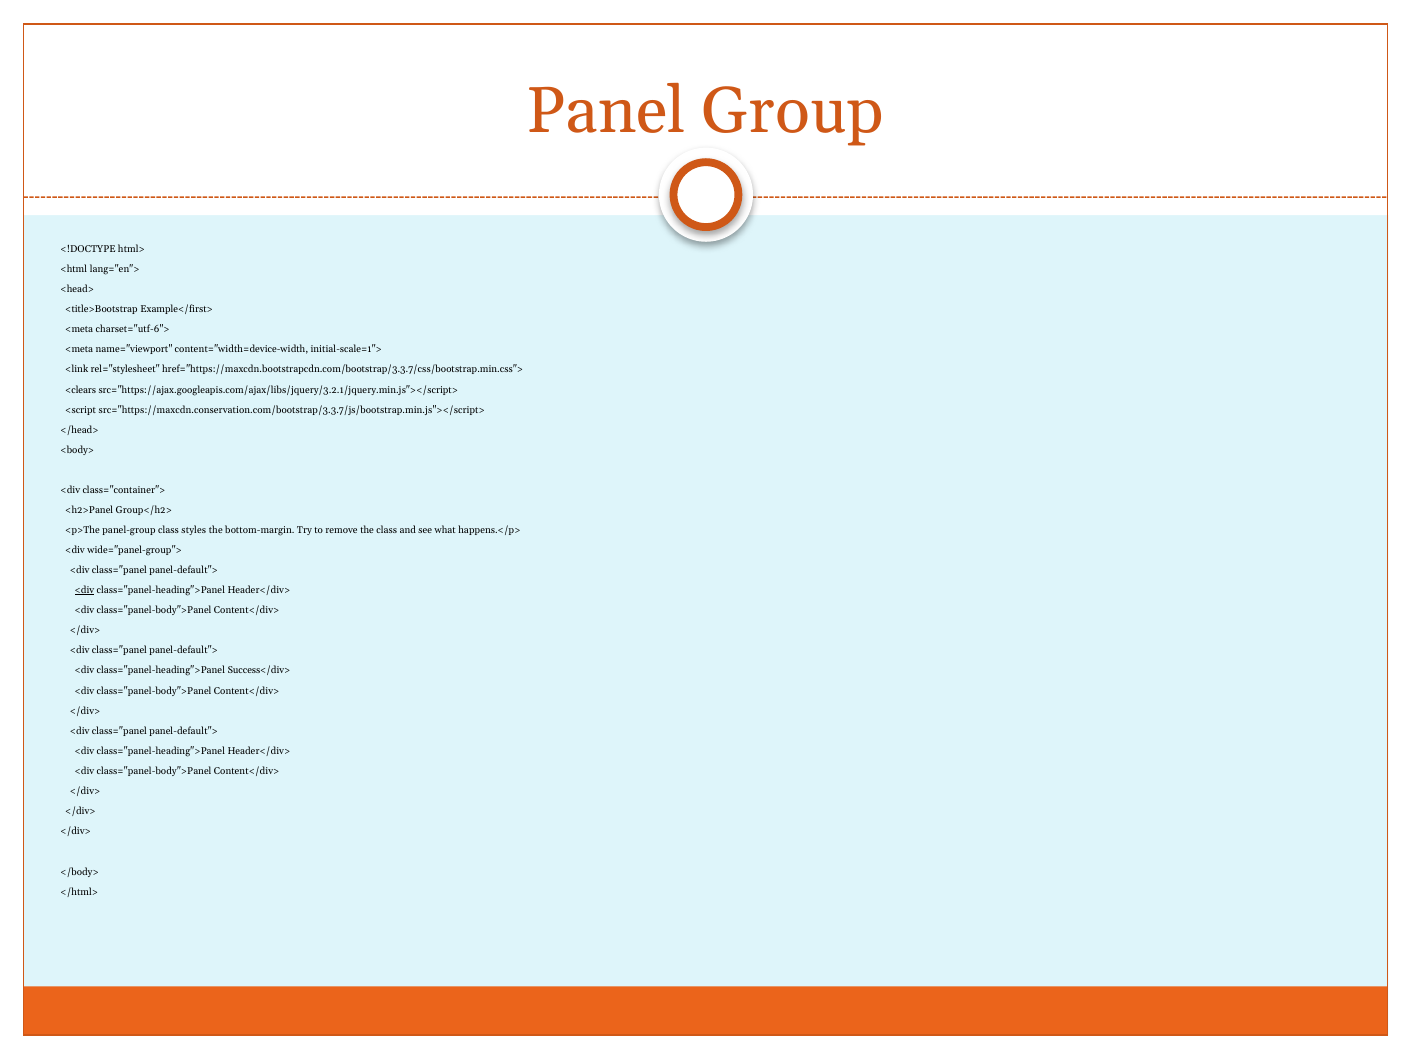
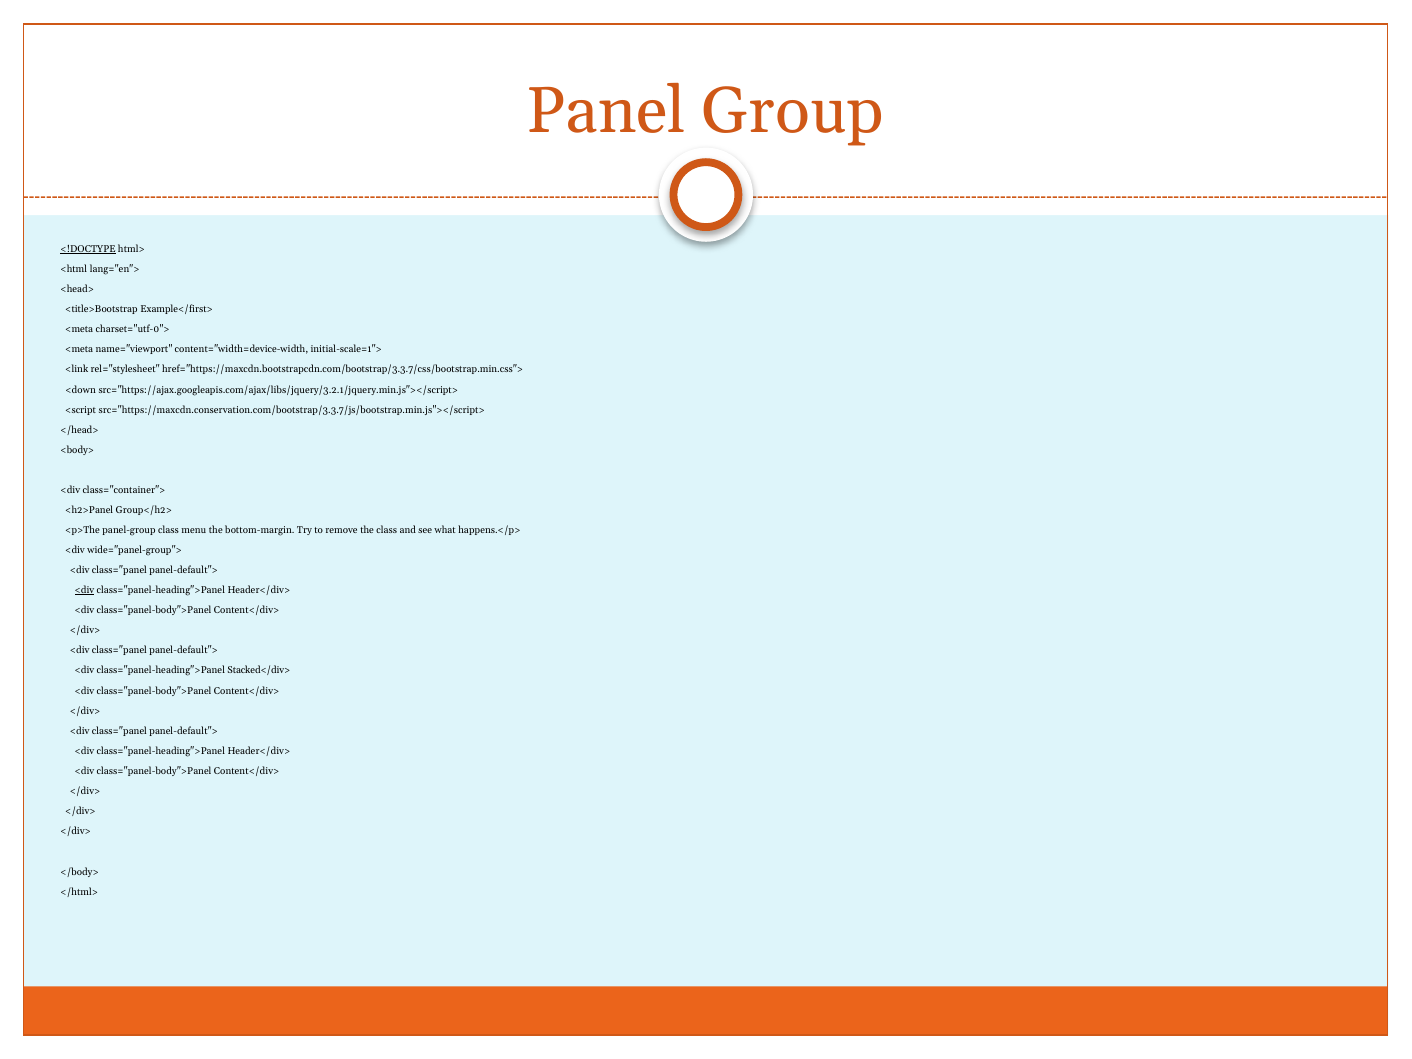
<!DOCTYPE underline: none -> present (88, 249)
charset="utf-6">: charset="utf-6"> -> charset="utf-0"> (133, 330)
<clears: <clears -> <down (81, 390)
styles: styles -> menu (194, 530)
Success</div>: Success</div> -> Stacked</div> (259, 671)
